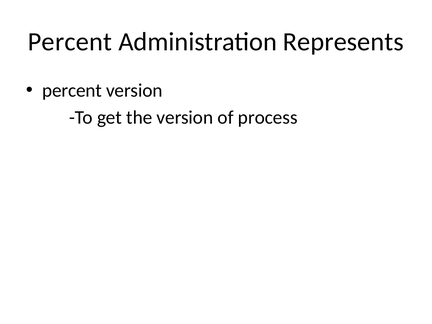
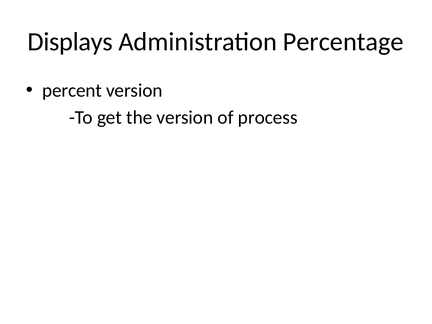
Percent: Percent -> Displays (70, 42)
Represents: Represents -> Percentage (343, 42)
